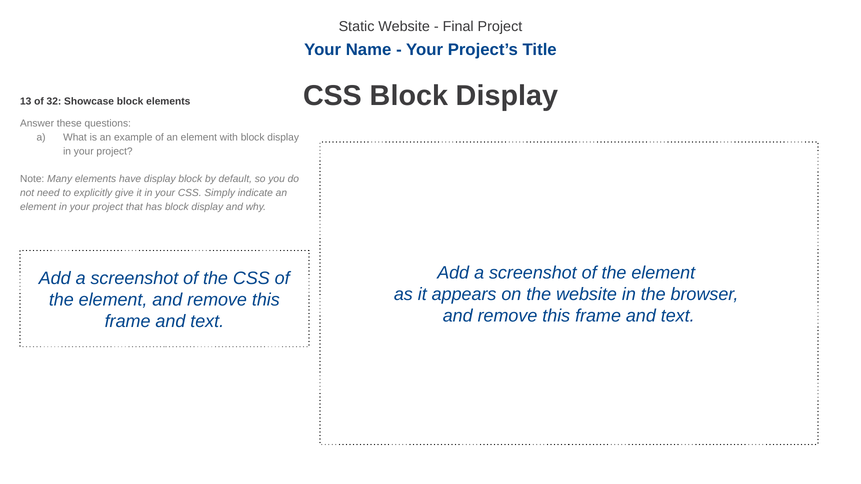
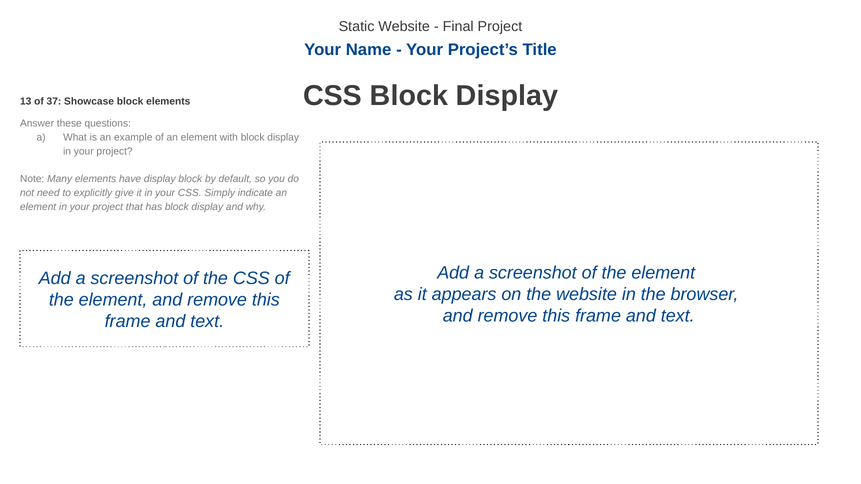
32: 32 -> 37 (54, 101)
